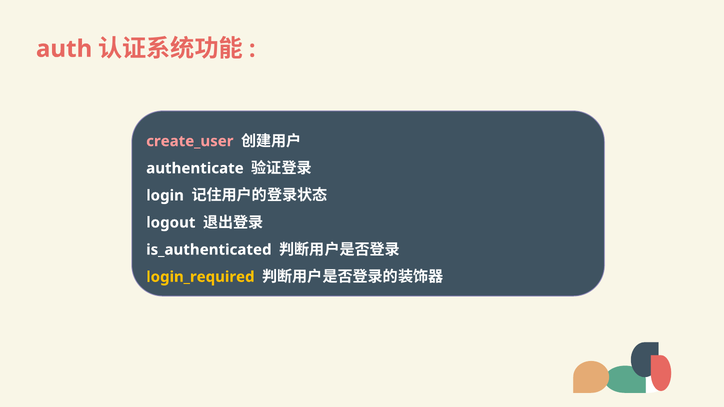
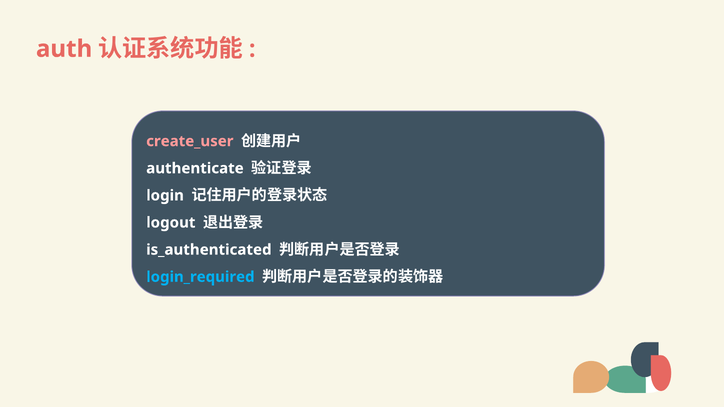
login_required colour: yellow -> light blue (200, 277)
